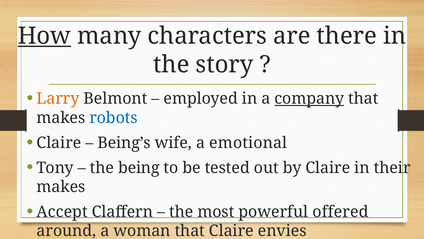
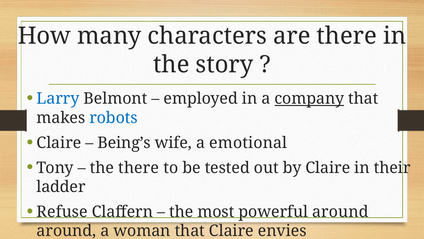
How underline: present -> none (44, 36)
Larry colour: orange -> blue (58, 99)
the being: being -> there (139, 167)
makes: makes -> ladder (61, 187)
Accept: Accept -> Refuse (62, 211)
powerful offered: offered -> around (340, 211)
